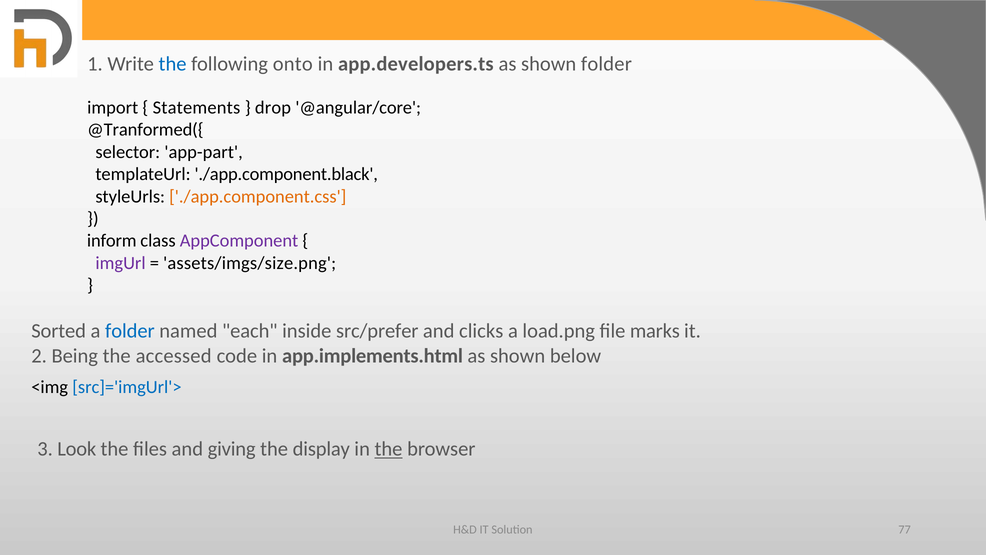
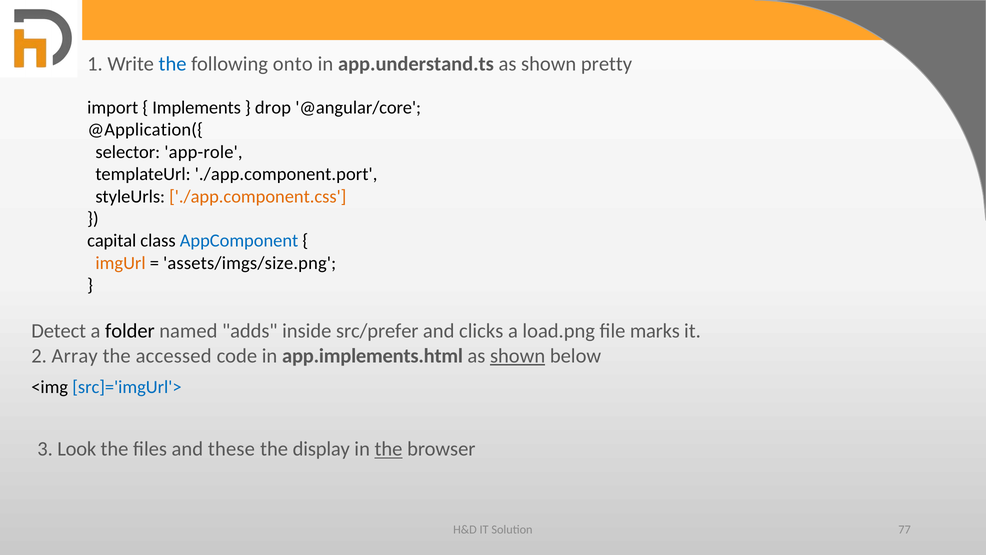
app.developers.ts: app.developers.ts -> app.understand.ts (416, 64)
shown folder: folder -> pretty (607, 64)
Statements: Statements -> Implements (197, 108)
@Tranformed({: @Tranformed({ -> @Application({ (145, 130)
app-part: app-part -> app-role (204, 152)
./app.component.black: ./app.component.black -> ./app.component.port (286, 174)
inform: inform -> capital (112, 241)
AppComponent colour: purple -> blue (239, 241)
imgUrl colour: purple -> orange (121, 263)
Sorted: Sorted -> Detect (59, 331)
folder colour: blue -> black (130, 331)
each: each -> adds (250, 331)
Being: Being -> Array (75, 356)
shown underline: none -> present (518, 356)
giving: giving -> these (231, 449)
